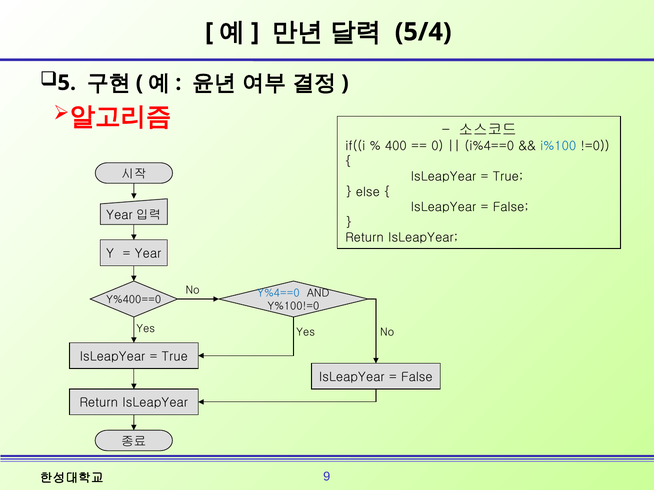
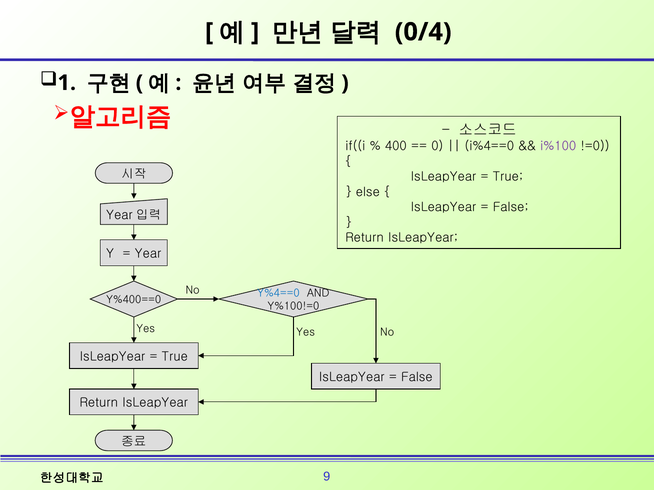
5/4: 5/4 -> 0/4 (423, 32)
5: 5 -> 1 (67, 83)
i%100 colour: blue -> purple (558, 146)
